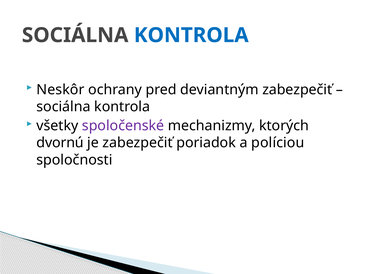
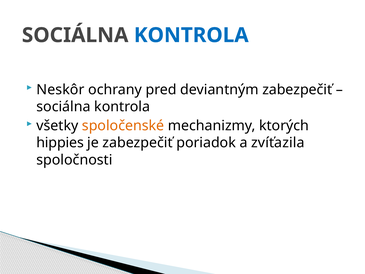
spoločenské colour: purple -> orange (123, 126)
dvornú: dvornú -> hippies (60, 143)
políciou: políciou -> zvíťazila (278, 143)
